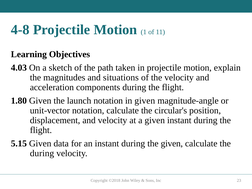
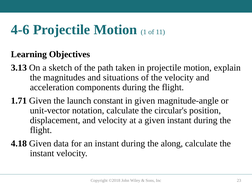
4-8: 4-8 -> 4-6 (20, 30)
4.03: 4.03 -> 3.13 (19, 68)
1.80: 1.80 -> 1.71 (19, 101)
launch notation: notation -> constant (108, 101)
5.15: 5.15 -> 4.18 (19, 143)
the given: given -> along (172, 143)
during: during -> instant (42, 153)
